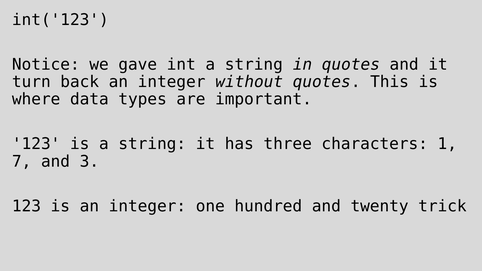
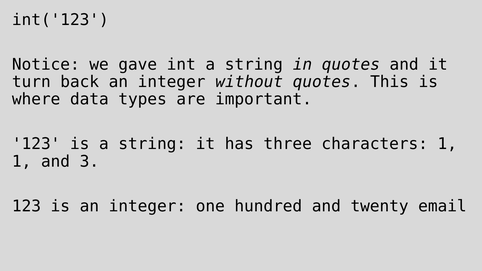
7: 7 -> 1 (22, 161)
trick: trick -> email (442, 206)
